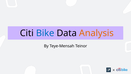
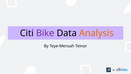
Bike colour: blue -> purple (45, 33)
